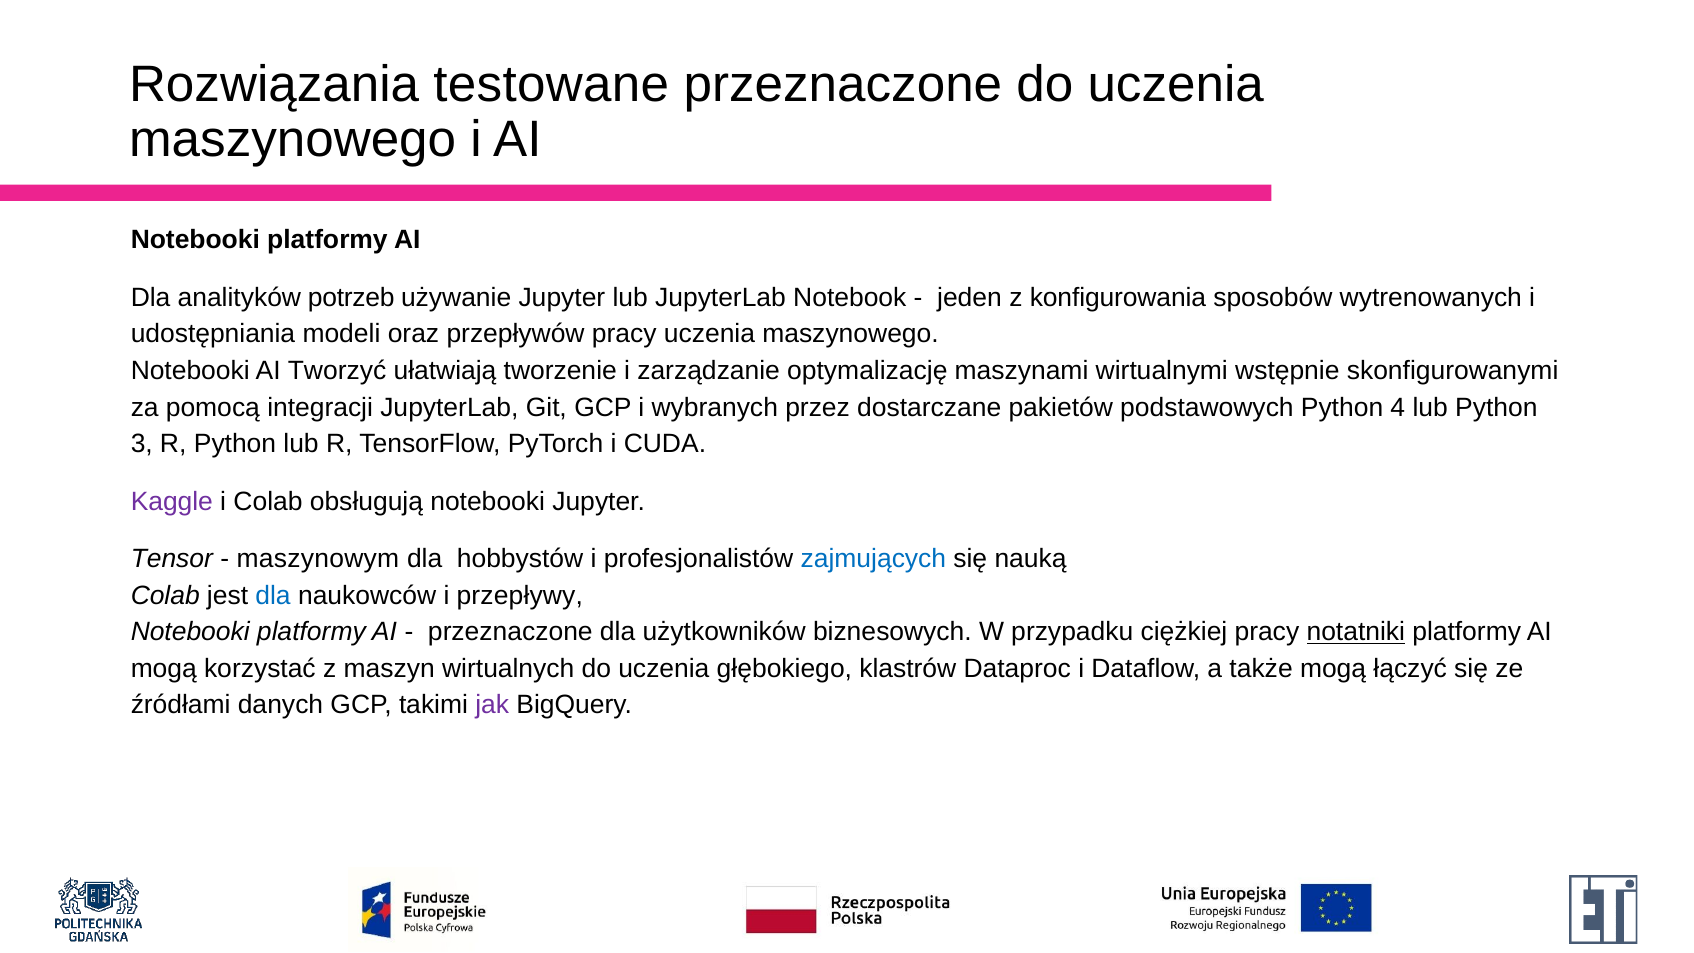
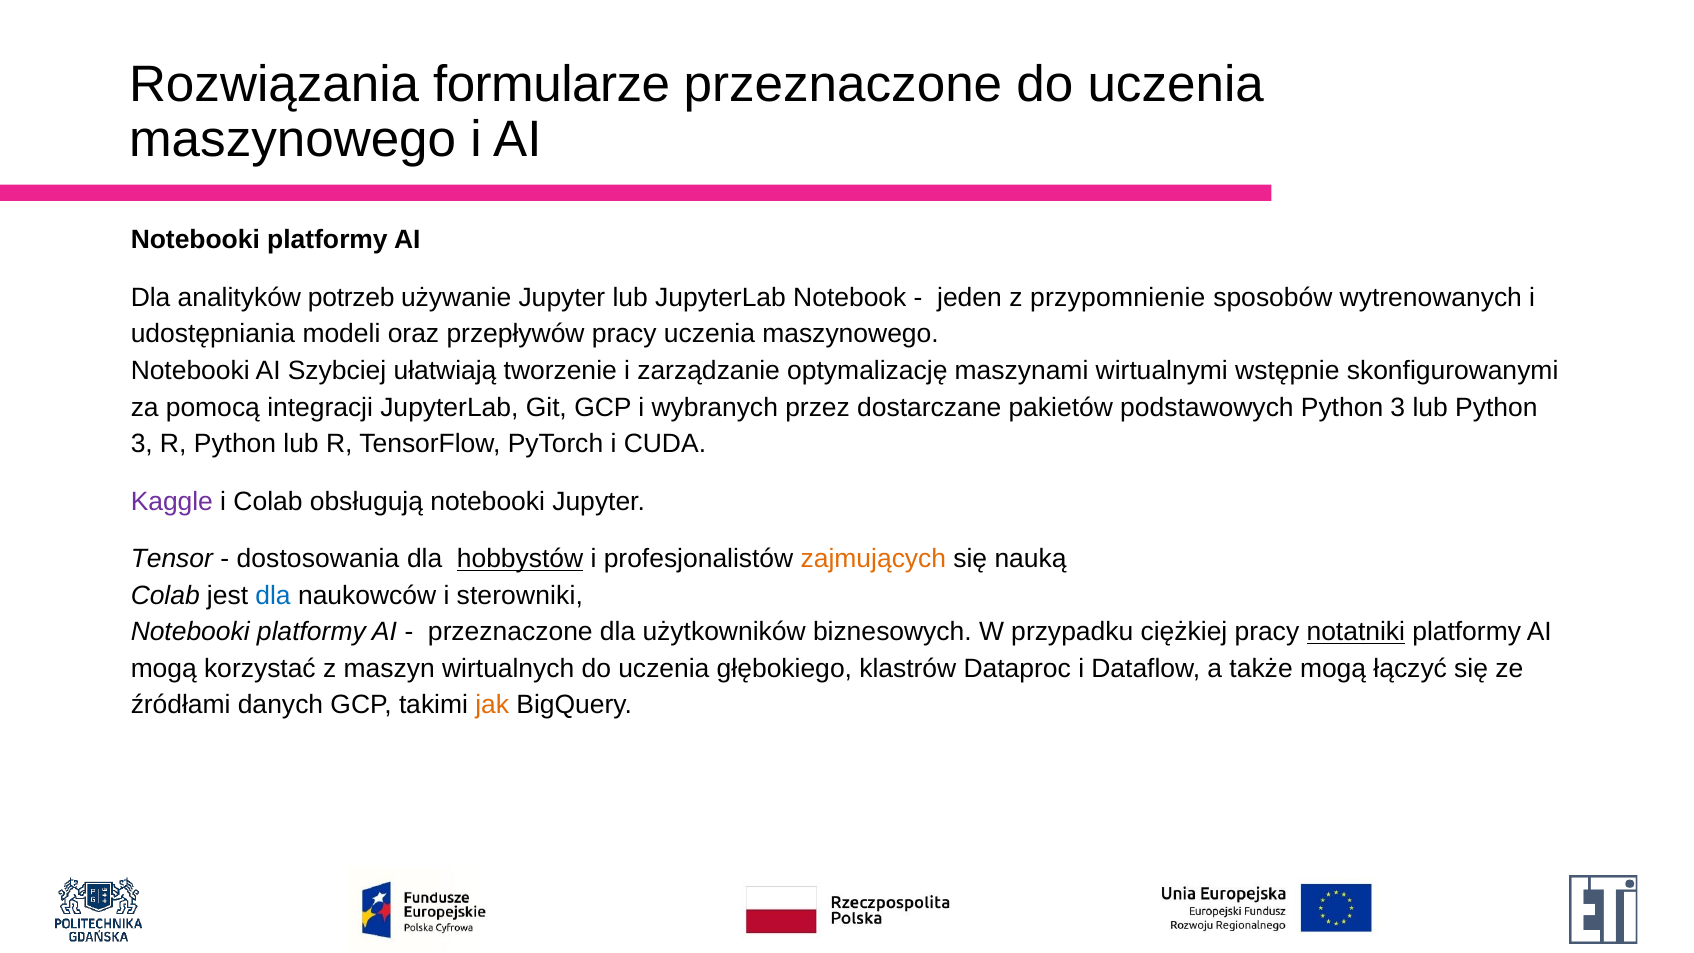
testowane: testowane -> formularze (552, 84)
konfigurowania: konfigurowania -> przypomnienie (1118, 298)
Tworzyć: Tworzyć -> Szybciej (337, 371)
podstawowych Python 4: 4 -> 3 (1398, 407)
maszynowym: maszynowym -> dostosowania (318, 559)
hobbystów underline: none -> present (520, 559)
zajmujących colour: blue -> orange (873, 559)
przepływy: przepływy -> sterowniki (520, 596)
jak colour: purple -> orange (492, 705)
